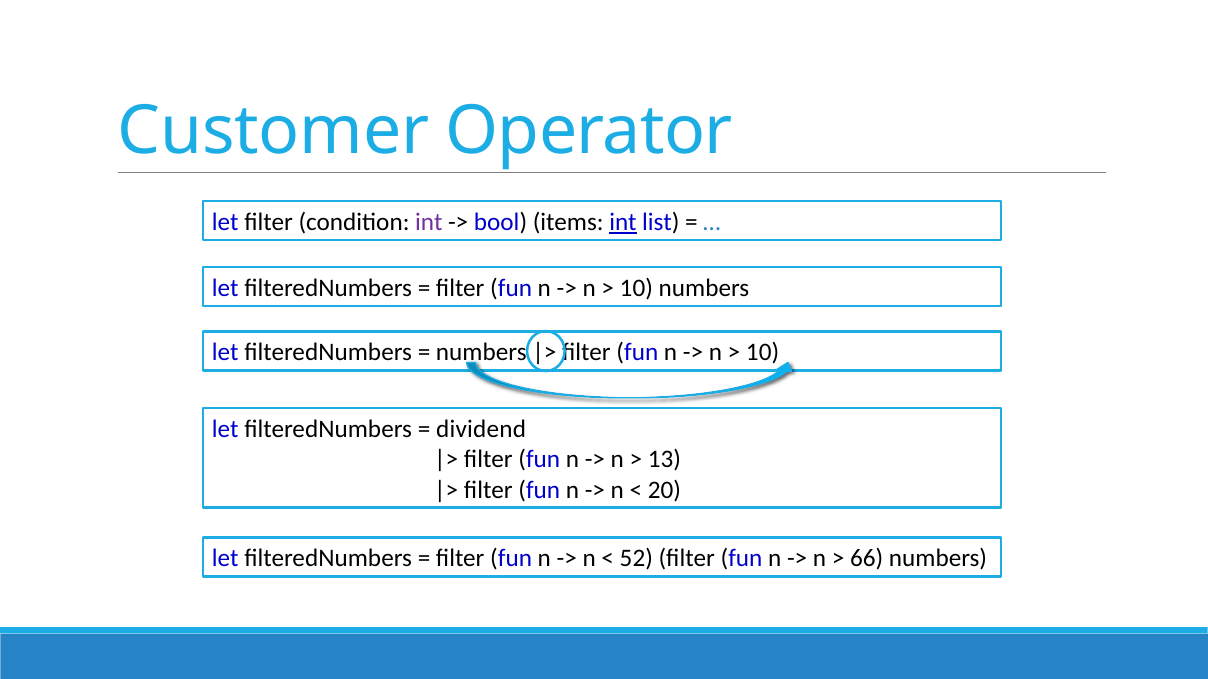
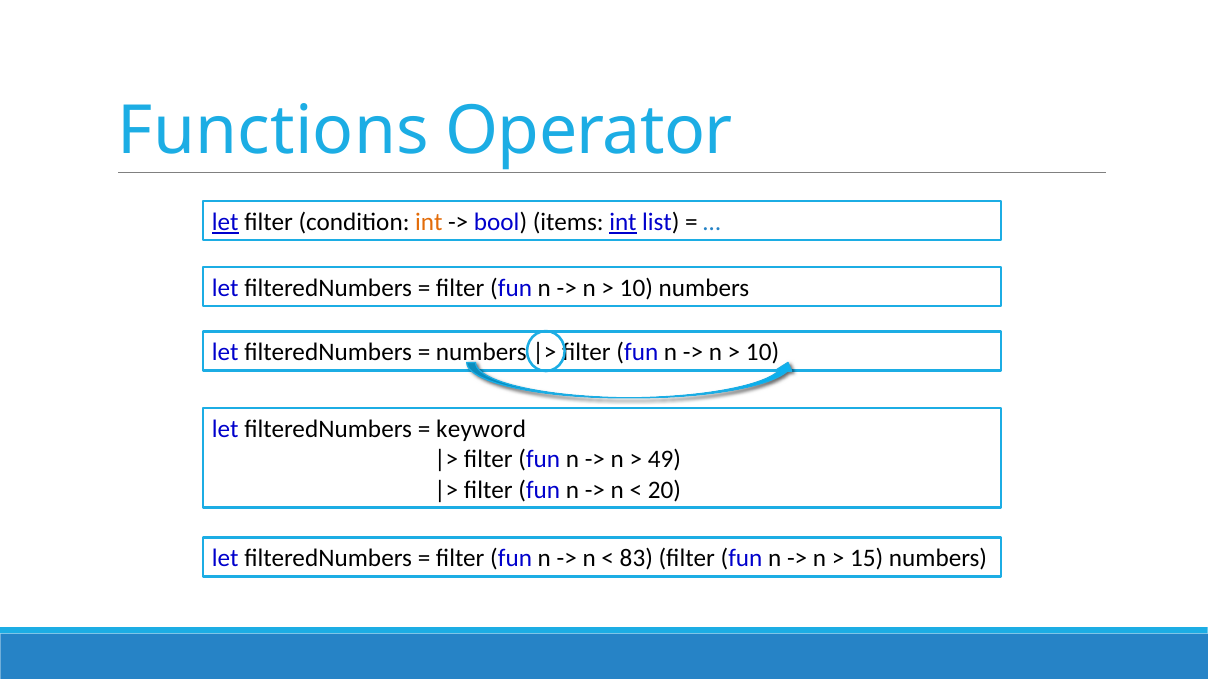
Customer: Customer -> Functions (273, 131)
let underline: none -> present (225, 223)
int colour: purple -> orange (429, 223)
dividend: dividend -> keyword (481, 430)
13: 13 -> 49 (664, 460)
52: 52 -> 83 (636, 559)
66: 66 -> 15 (867, 559)
